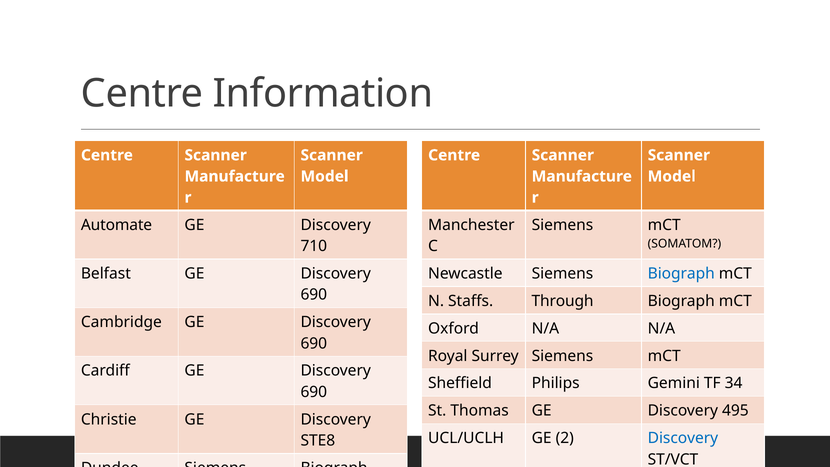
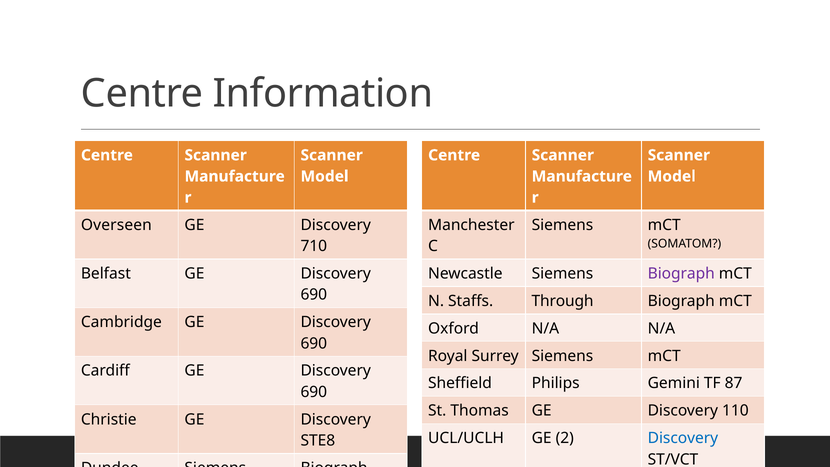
Automate: Automate -> Overseen (116, 225)
Biograph colour: blue -> purple (681, 274)
34: 34 -> 87 (734, 383)
495: 495 -> 110 (735, 411)
